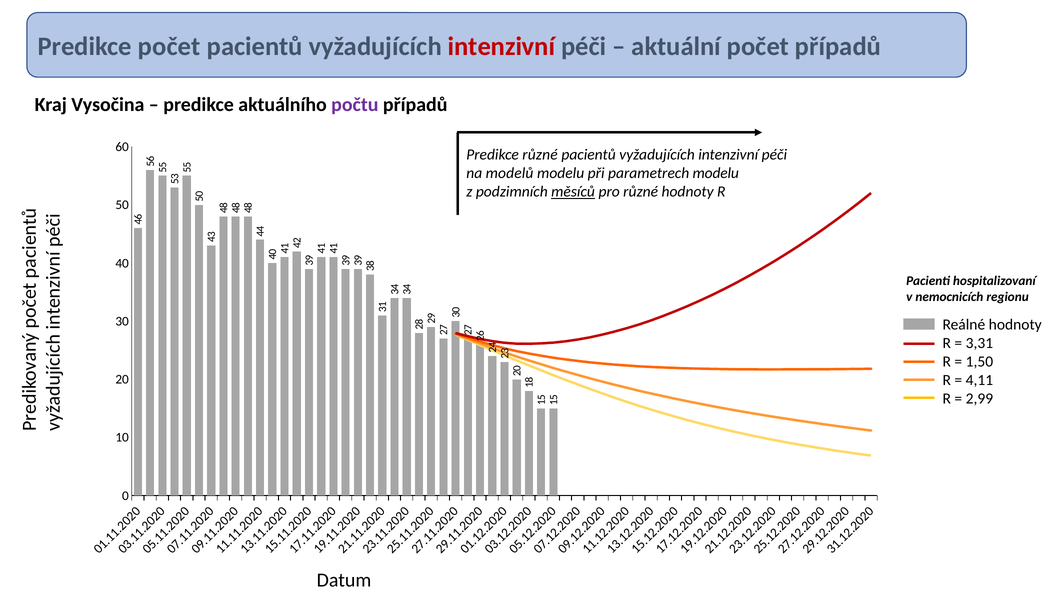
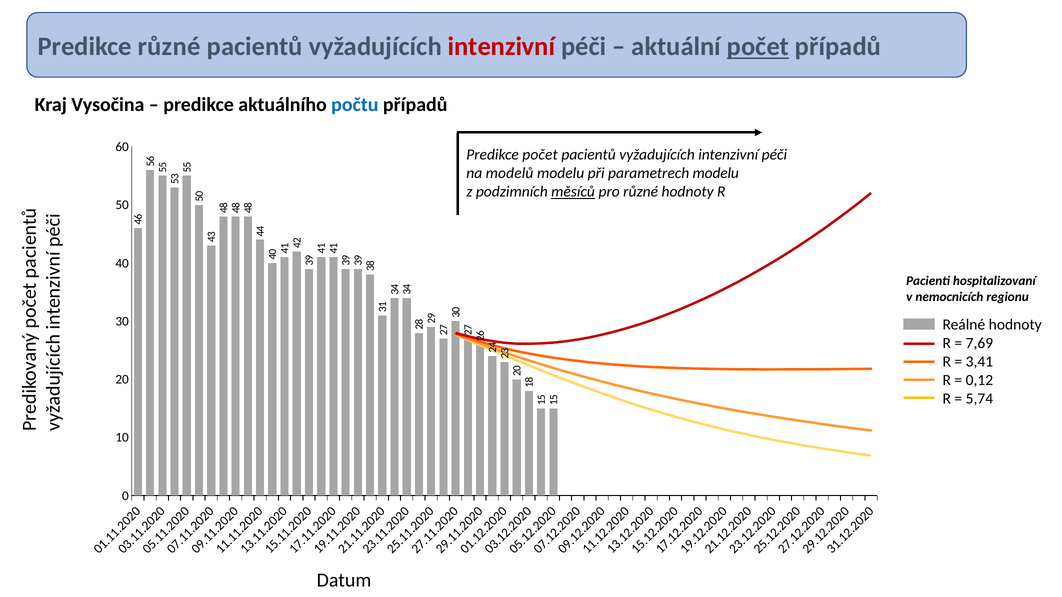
Predikce počet: počet -> různé (169, 47)
počet underline: none -> present (758, 47)
počtu colour: purple -> blue (355, 105)
Predikce různé: různé -> počet (540, 155)
3,31: 3,31 -> 7,69 (979, 343)
1,50: 1,50 -> 3,41 (979, 362)
4,11: 4,11 -> 0,12 (979, 381)
2,99: 2,99 -> 5,74 (979, 399)
